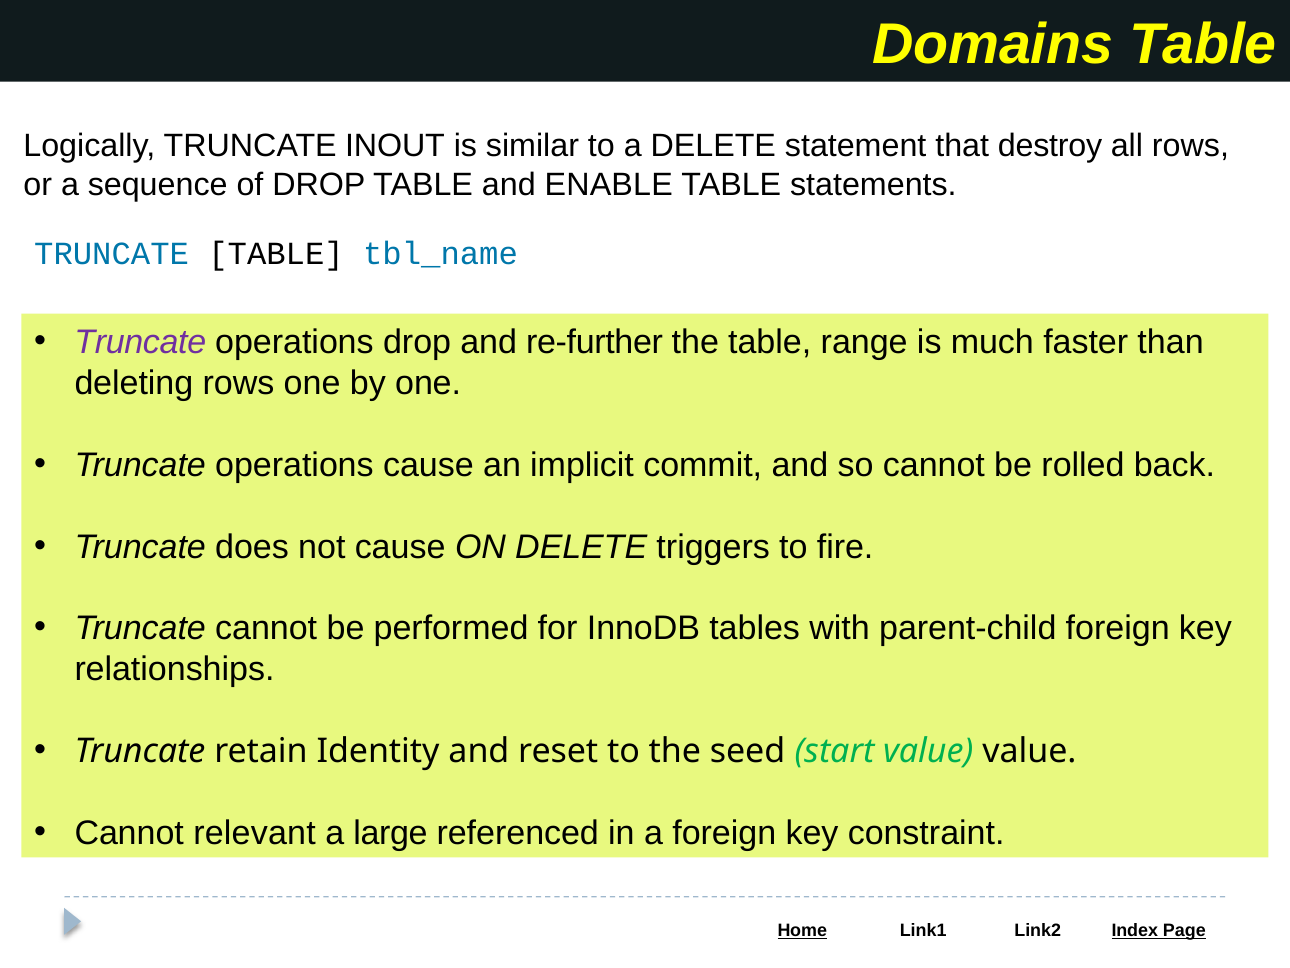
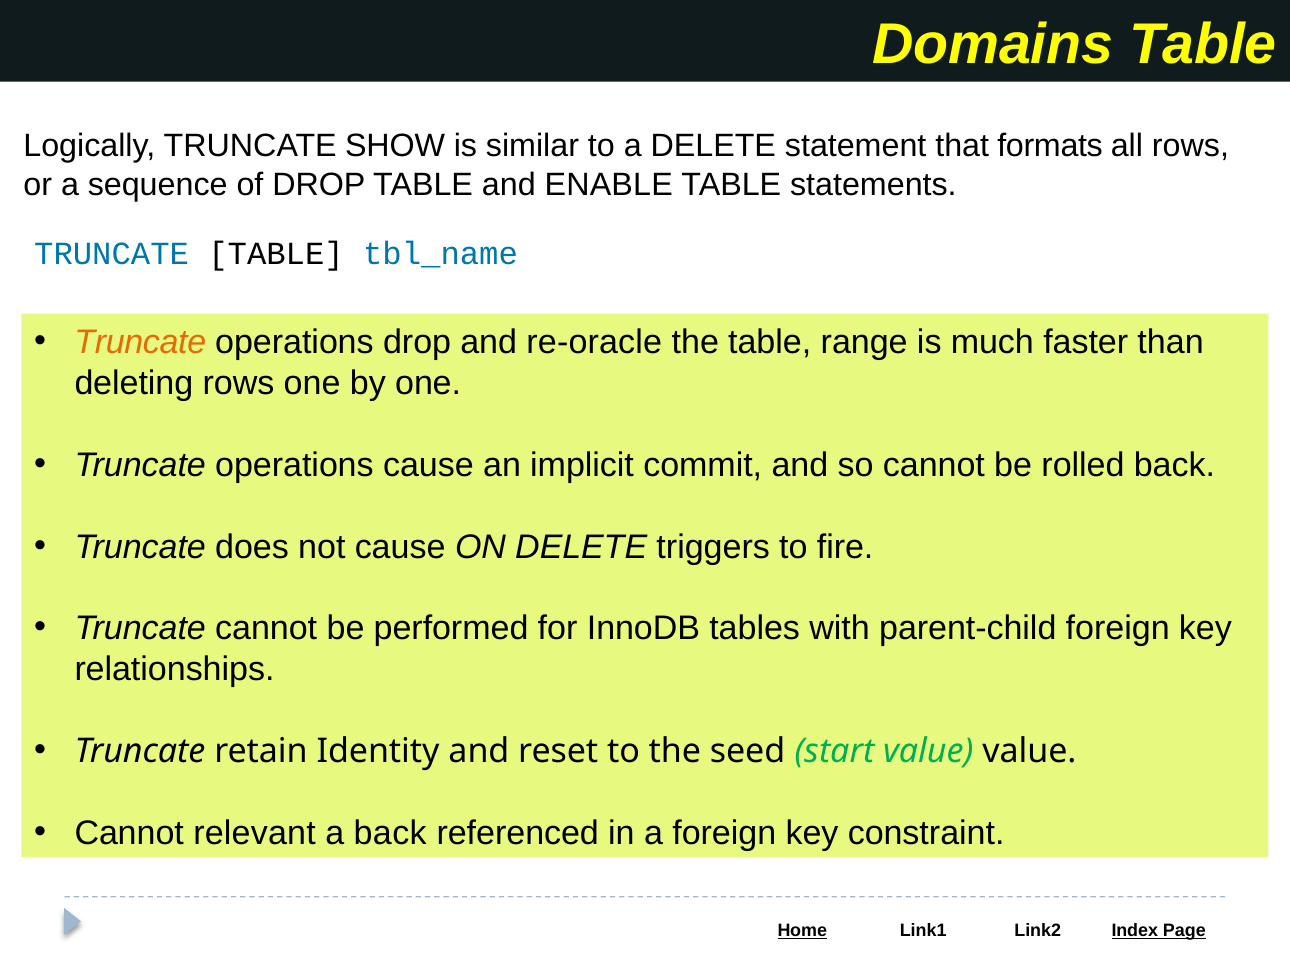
INOUT: INOUT -> SHOW (395, 146)
destroy: destroy -> formats (1050, 146)
Truncate colour: purple -> orange (140, 343)
re-further: re-further -> re-oracle (594, 343)
a large: large -> back (390, 833)
